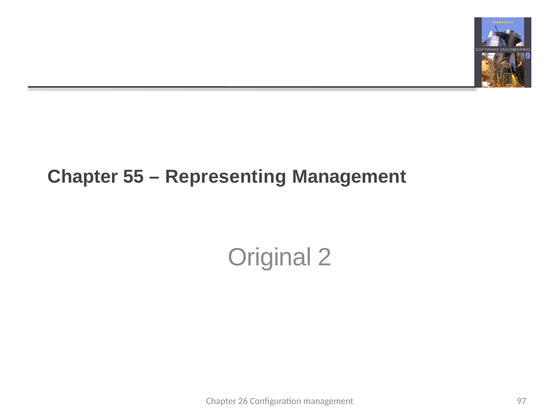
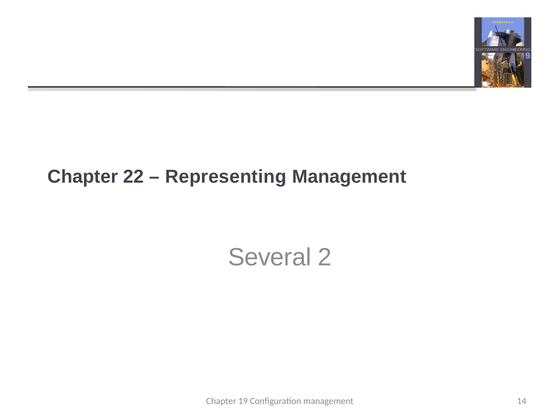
55: 55 -> 22 (134, 177)
Original: Original -> Several (270, 257)
26: 26 -> 19 (243, 401)
97: 97 -> 14 (522, 401)
